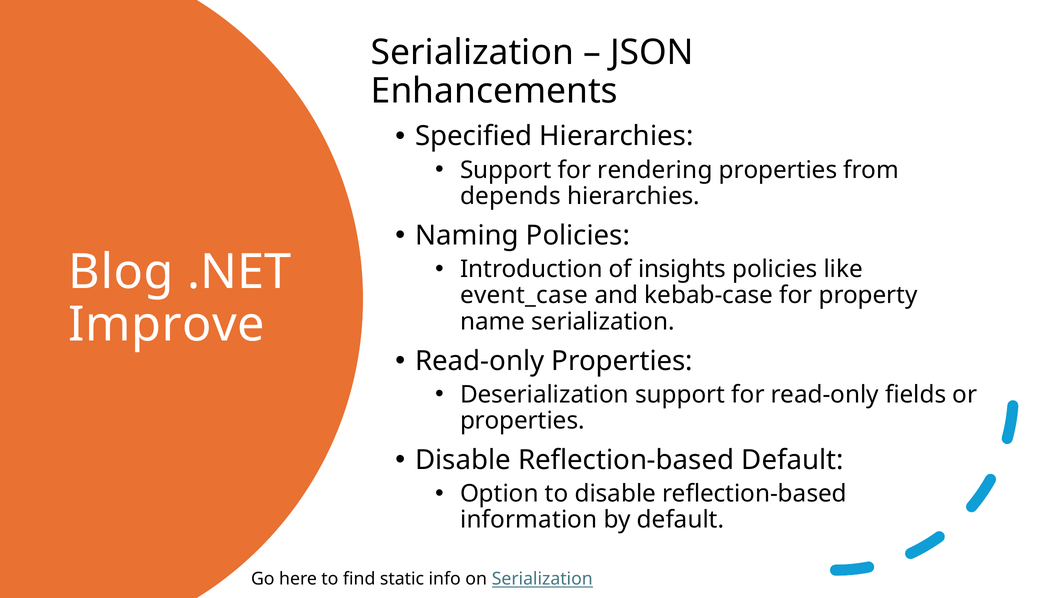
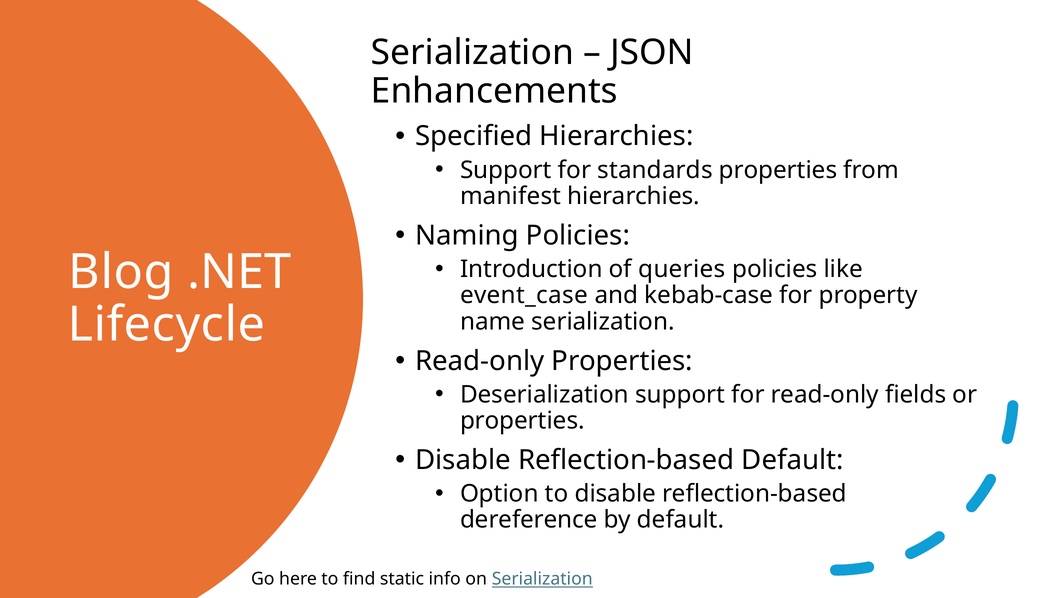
rendering: rendering -> standards (655, 170)
depends: depends -> manifest (511, 196)
insights: insights -> queries (682, 269)
Improve: Improve -> Lifecycle (166, 325)
information: information -> dereference (529, 519)
